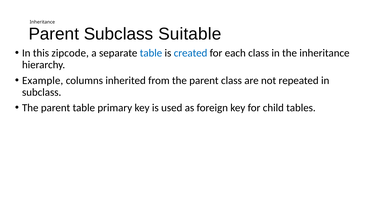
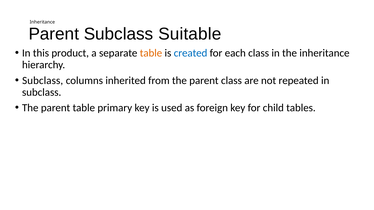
zipcode: zipcode -> product (70, 53)
table colour: blue -> orange (151, 53)
Example: Example -> Subclass (43, 81)
